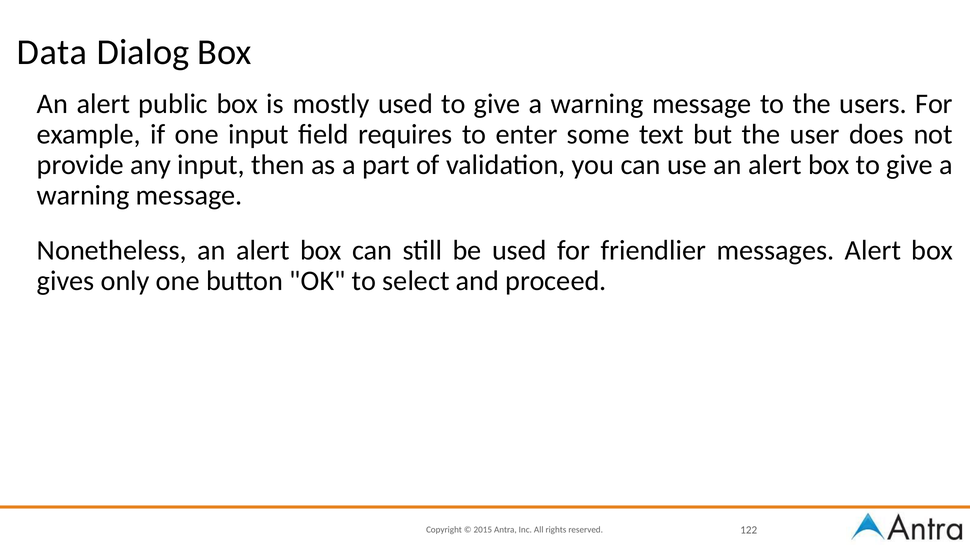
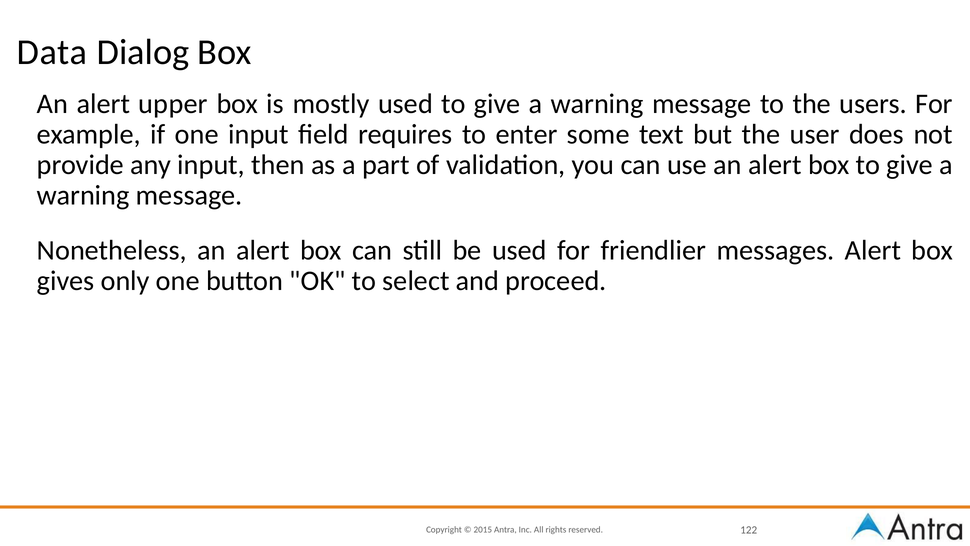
public: public -> upper (173, 104)
